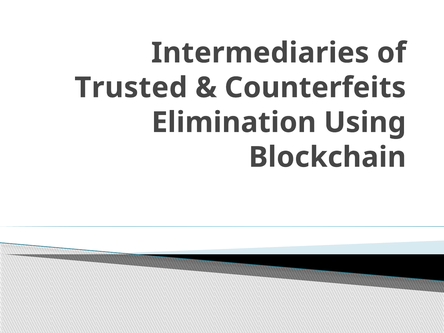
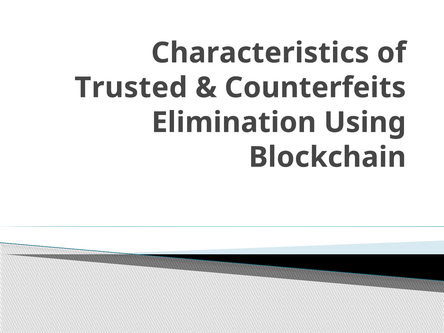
Intermediaries: Intermediaries -> Characteristics (260, 53)
